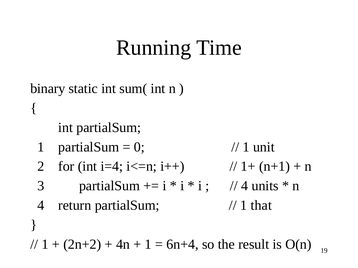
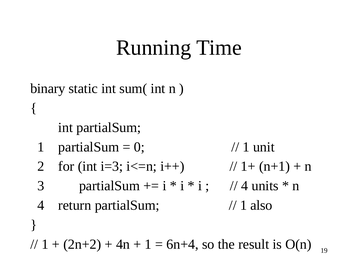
i=4: i=4 -> i=3 (112, 167)
that: that -> also (261, 206)
